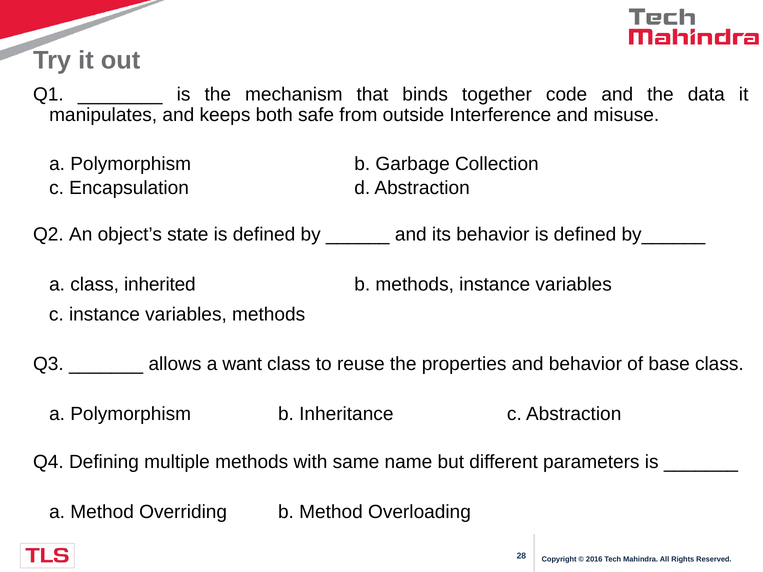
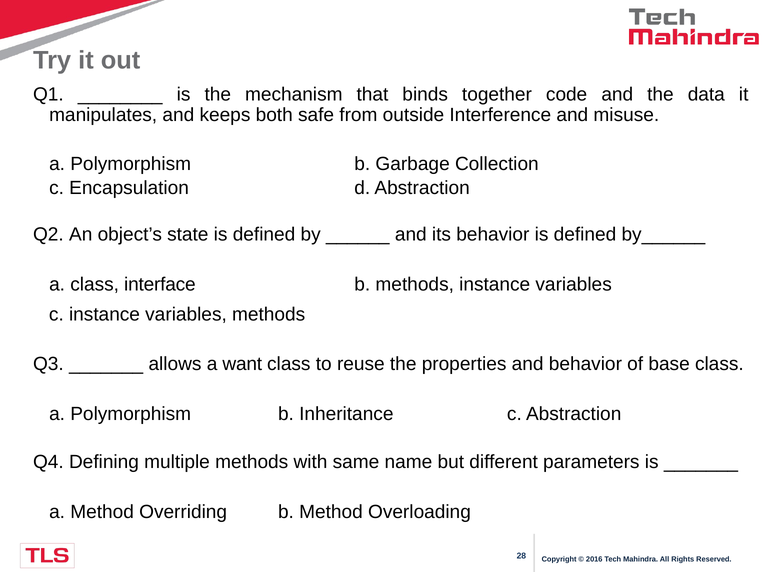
inherited: inherited -> interface (160, 285)
